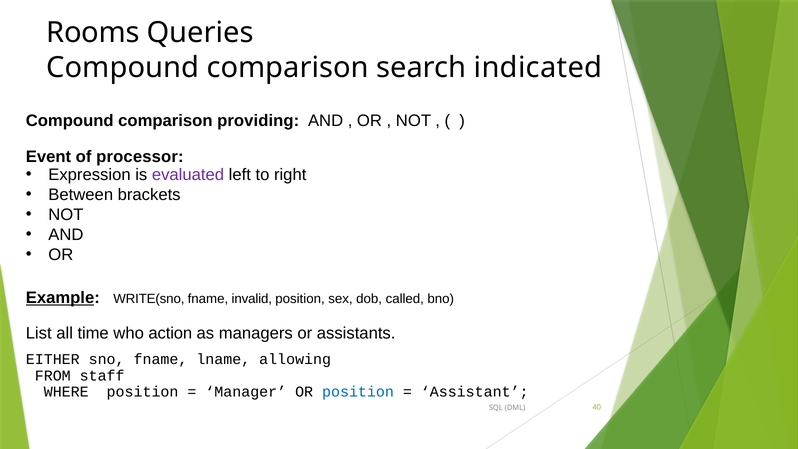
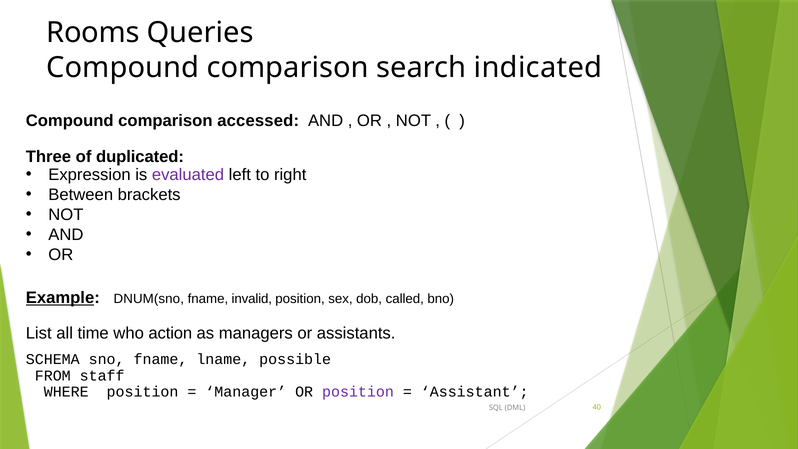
providing: providing -> accessed (258, 121)
Event: Event -> Three (48, 157)
processor: processor -> duplicated (140, 157)
WRITE(sno: WRITE(sno -> DNUM(sno (149, 299)
EITHER: EITHER -> SCHEMA (53, 359)
allowing: allowing -> possible (295, 359)
position colour: blue -> purple (358, 392)
